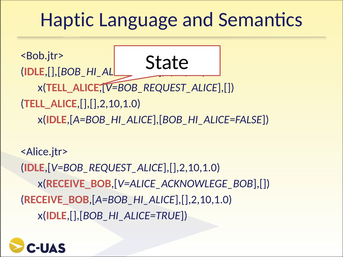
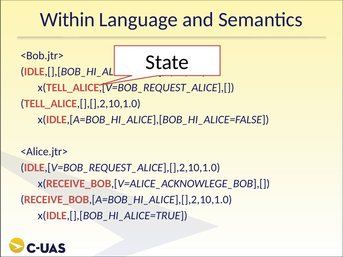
Haptic: Haptic -> Within (67, 20)
